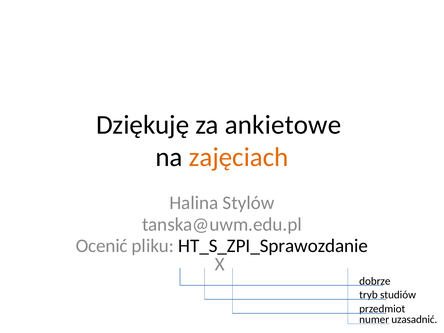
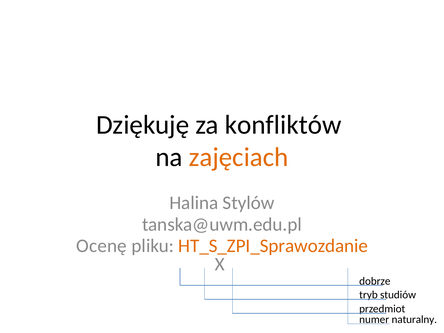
ankietowe: ankietowe -> konfliktów (283, 125)
Ocenić: Ocenić -> Ocenę (102, 246)
HT_S_ZPI_Sprawozdanie colour: black -> orange (273, 246)
uzasadnić: uzasadnić -> naturalny (414, 319)
